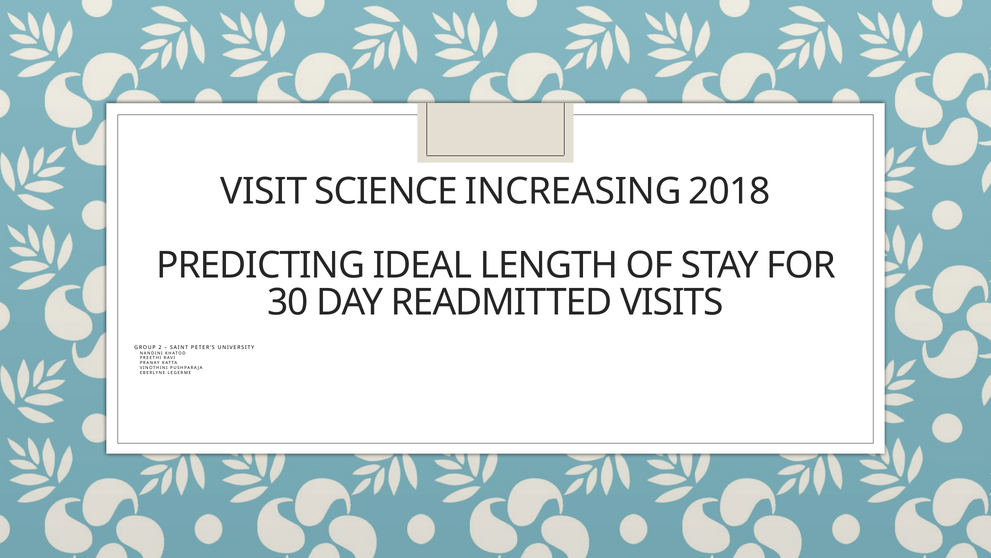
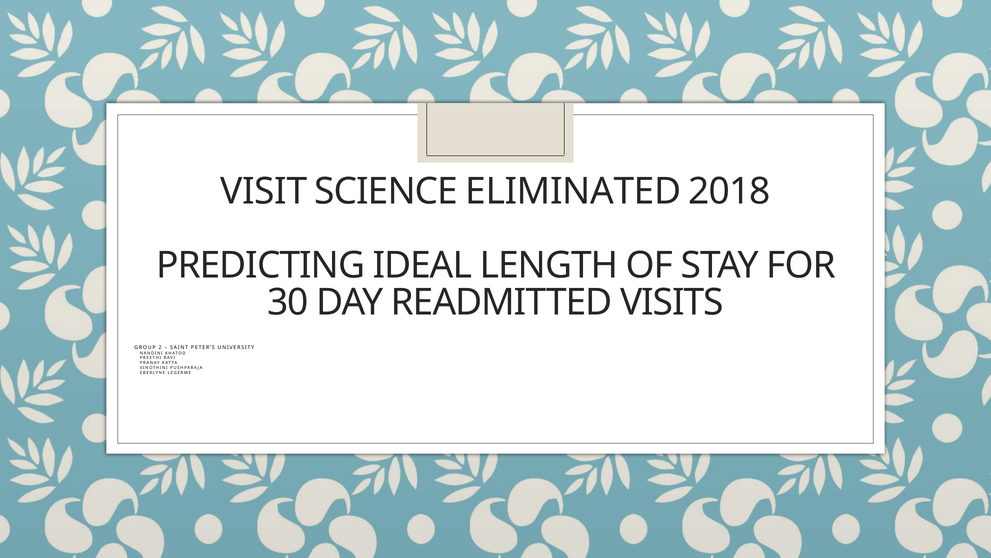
INCREASING: INCREASING -> ELIMINATED (573, 191)
